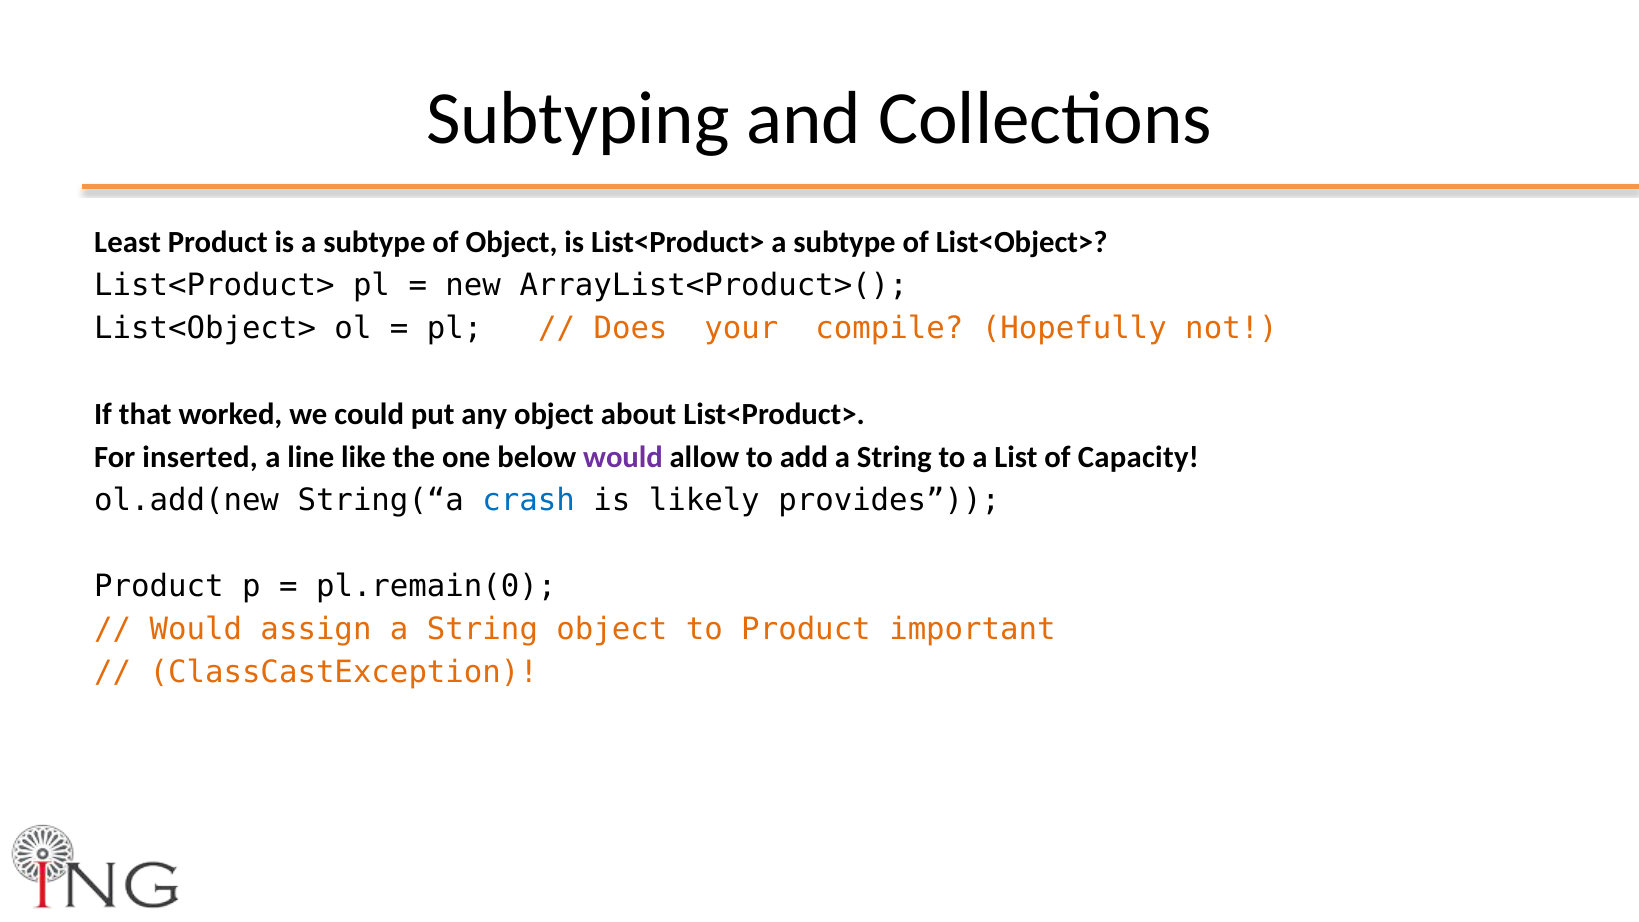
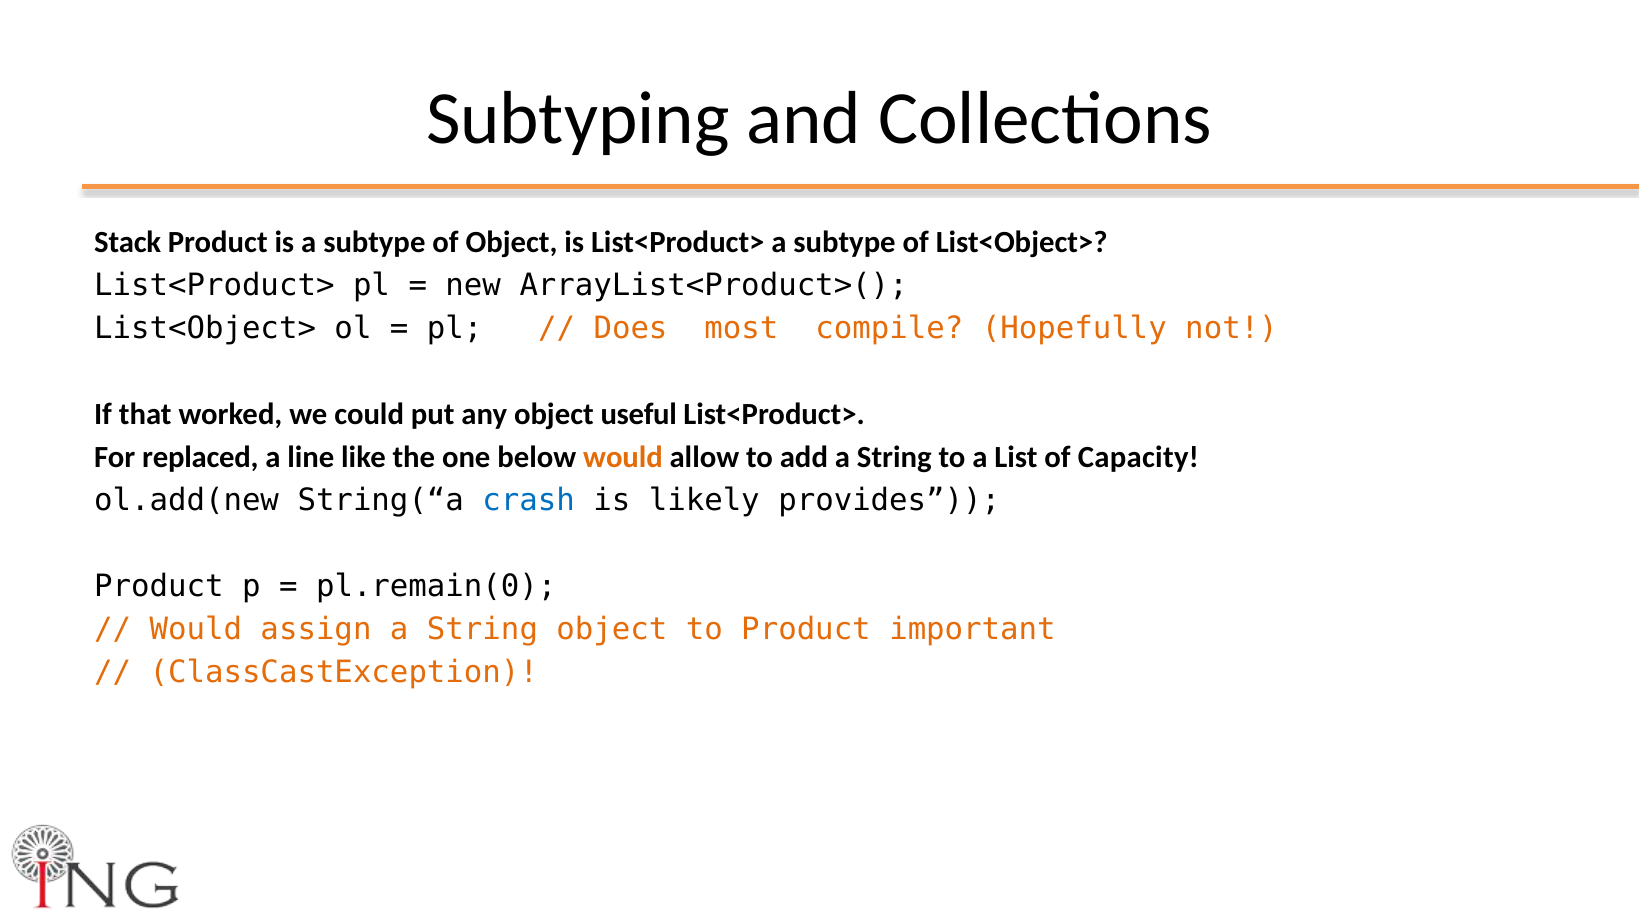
Least: Least -> Stack (128, 242)
your: your -> most (741, 328)
about: about -> useful (639, 414)
inserted: inserted -> replaced (200, 457)
would colour: purple -> orange (623, 457)
